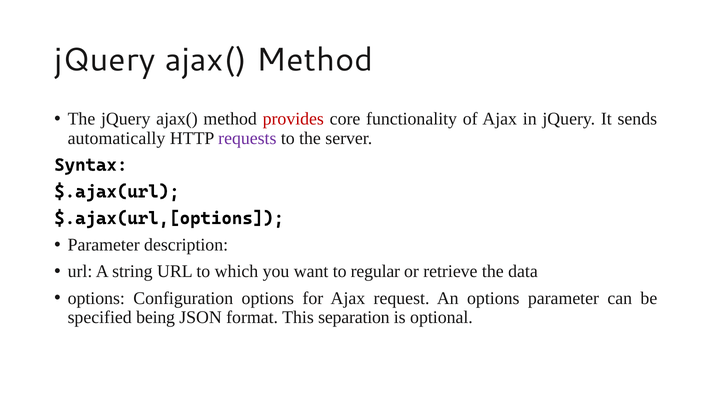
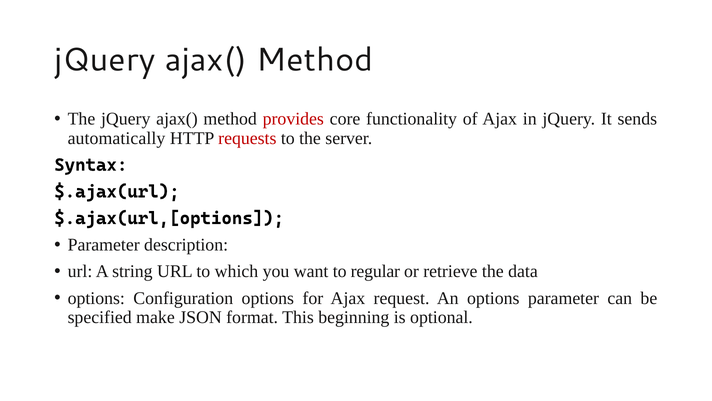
requests colour: purple -> red (247, 138)
being: being -> make (156, 317)
separation: separation -> beginning (354, 317)
